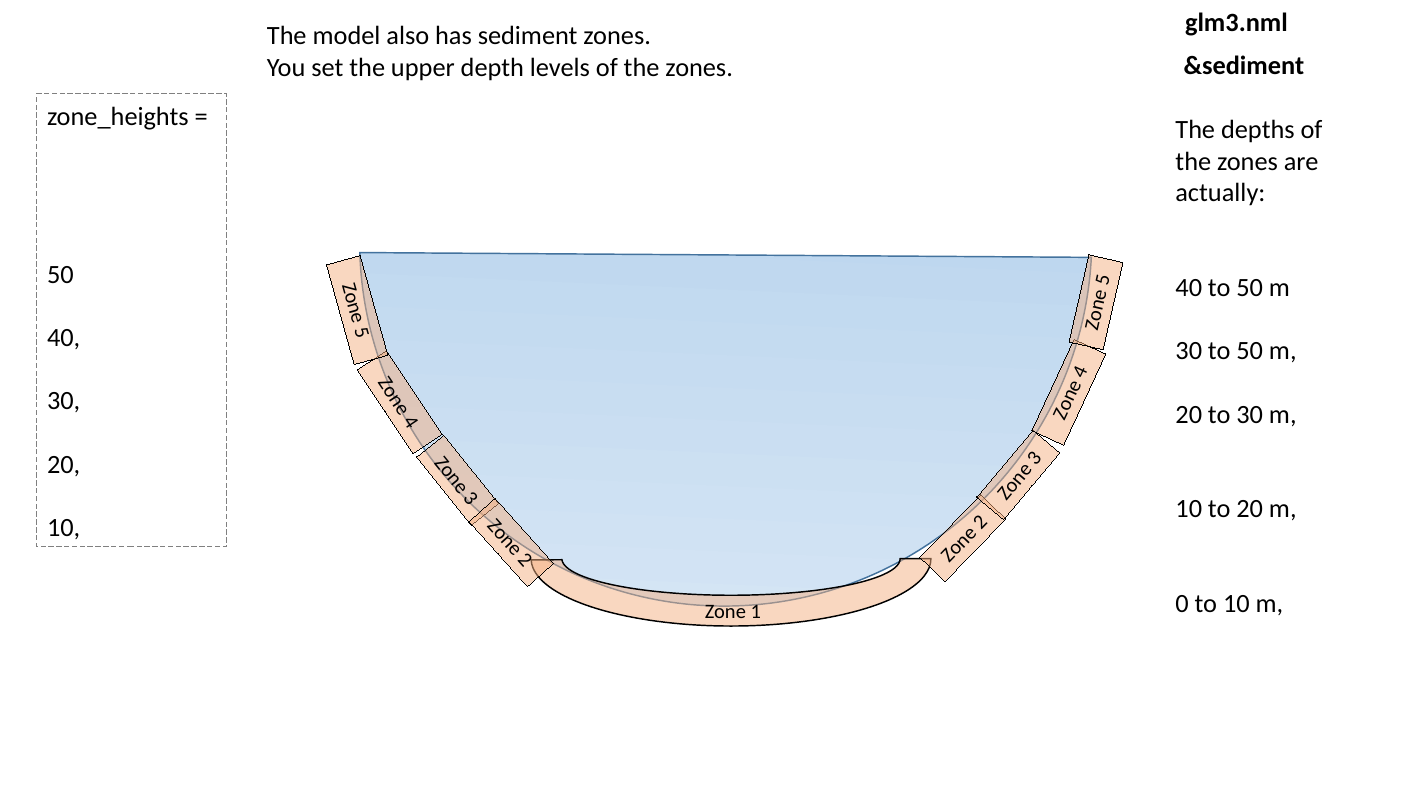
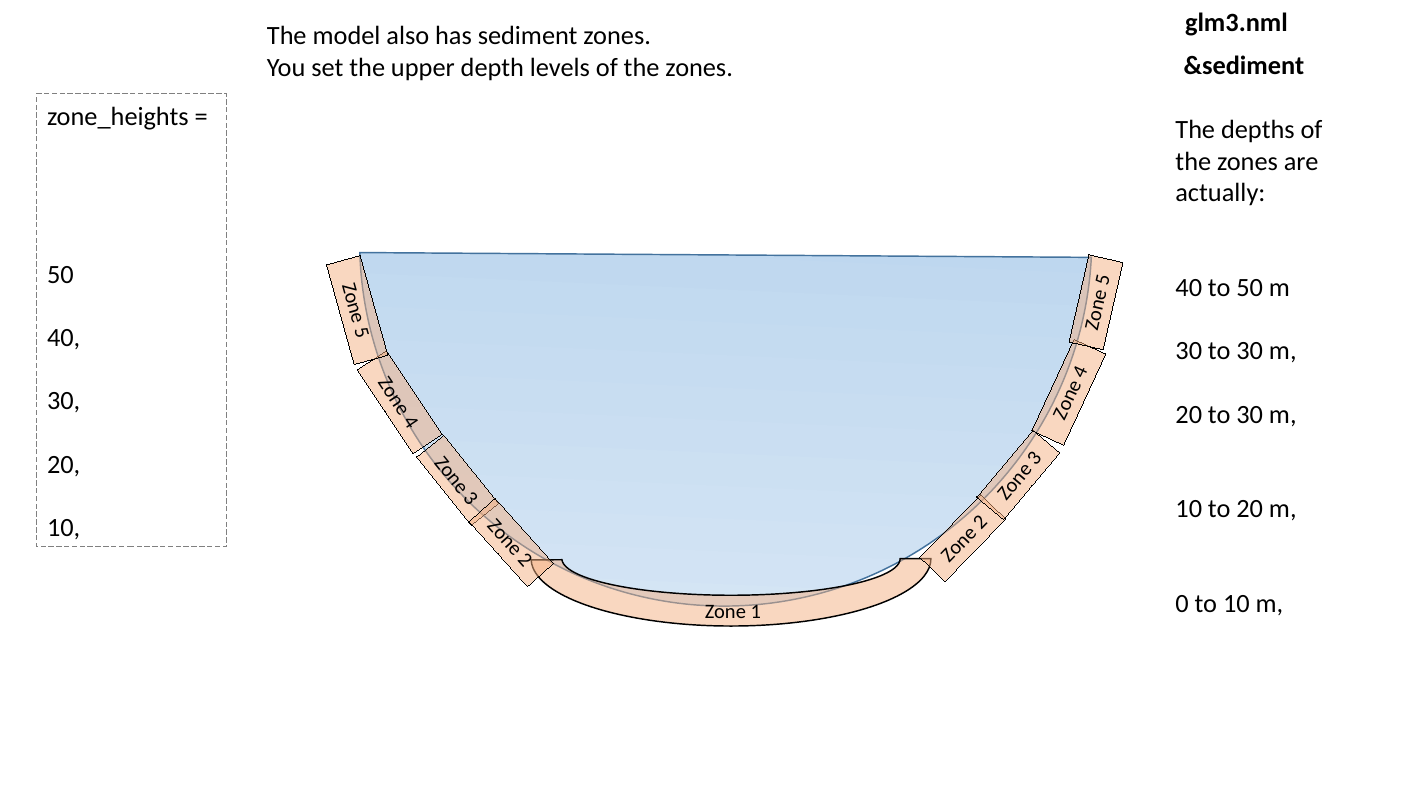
30 to 50: 50 -> 30 (1250, 351)
